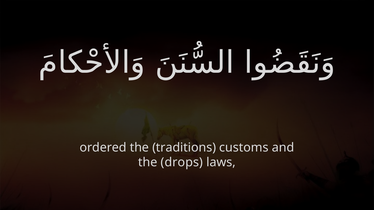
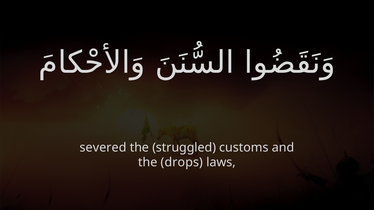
ordered: ordered -> severed (103, 148)
traditions: traditions -> struggled (184, 148)
